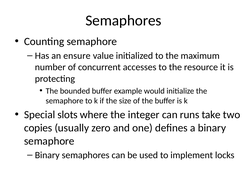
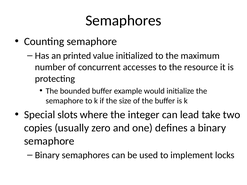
ensure: ensure -> printed (77, 56)
runs: runs -> lead (190, 115)
